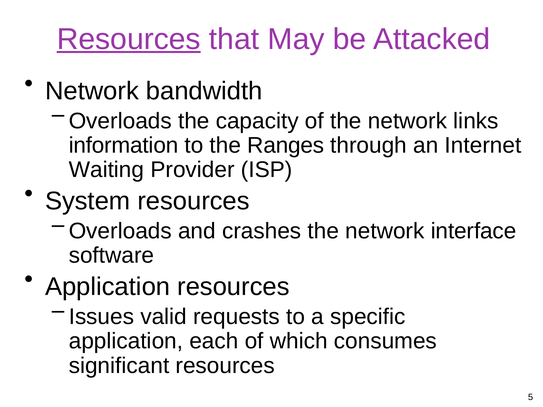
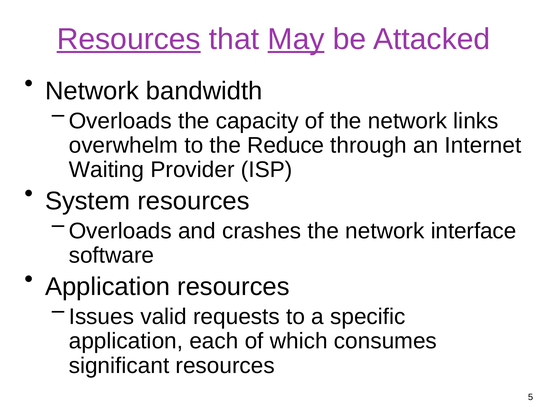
May underline: none -> present (296, 39)
information: information -> overwhelm (123, 145)
Ranges: Ranges -> Reduce (286, 145)
